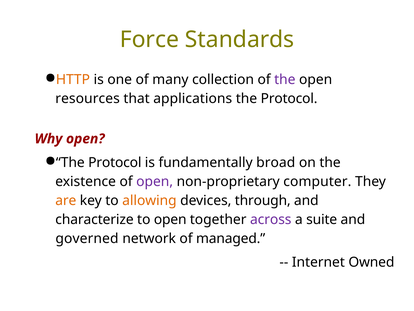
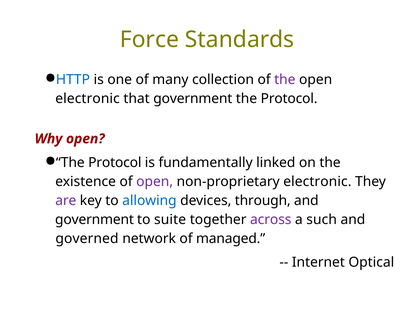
HTTP colour: orange -> blue (73, 79)
resources: resources -> electronic (88, 98)
that applications: applications -> government (193, 98)
broad: broad -> linked (276, 162)
non-proprietary computer: computer -> electronic (317, 181)
are colour: orange -> purple (66, 200)
allowing colour: orange -> blue (149, 200)
characterize: characterize -> government (94, 219)
to open: open -> suite (170, 219)
suite: suite -> such (322, 219)
Owned: Owned -> Optical (371, 262)
